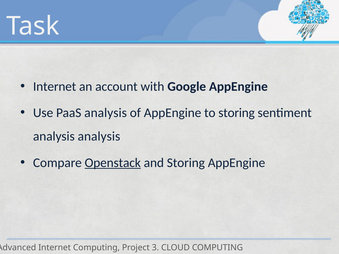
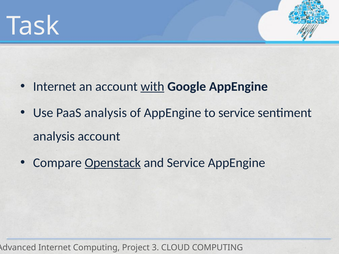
with underline: none -> present (152, 87)
to storing: storing -> service (237, 113)
analysis analysis: analysis -> account (99, 137)
and Storing: Storing -> Service (186, 163)
